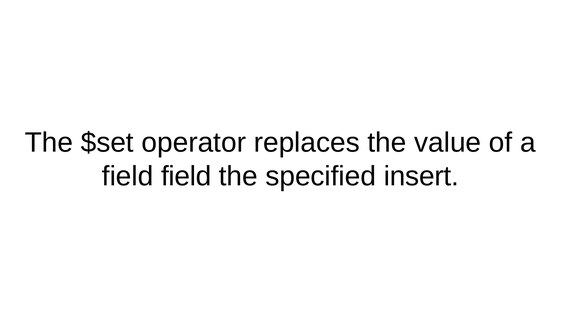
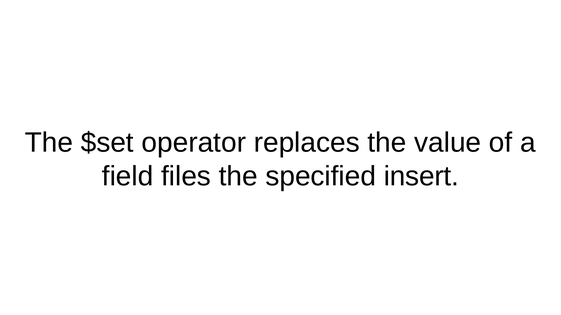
field field: field -> files (186, 177)
